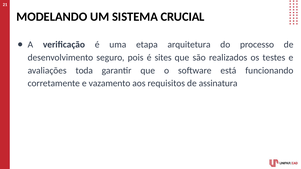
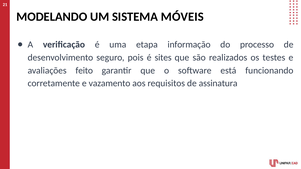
CRUCIAL: CRUCIAL -> MÓVEIS (182, 17)
arquitetura: arquitetura -> informação (189, 45)
toda: toda -> feito (84, 71)
